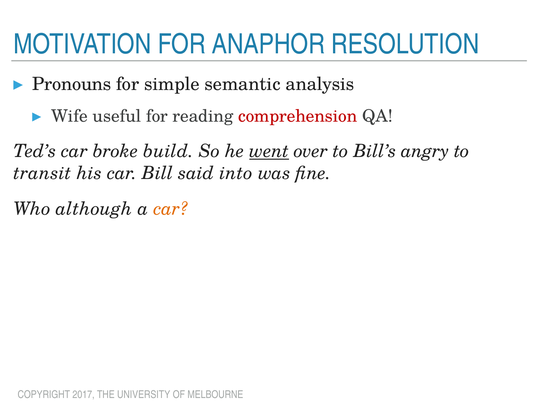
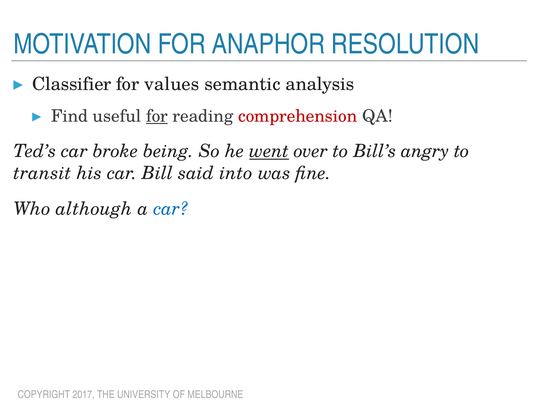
Pronouns: Pronouns -> Classifier (72, 84)
simple: simple -> values (172, 84)
Wife: Wife -> Find (69, 116)
for underline: none -> present (157, 116)
build: build -> being (168, 151)
car colour: orange -> blue (171, 209)
